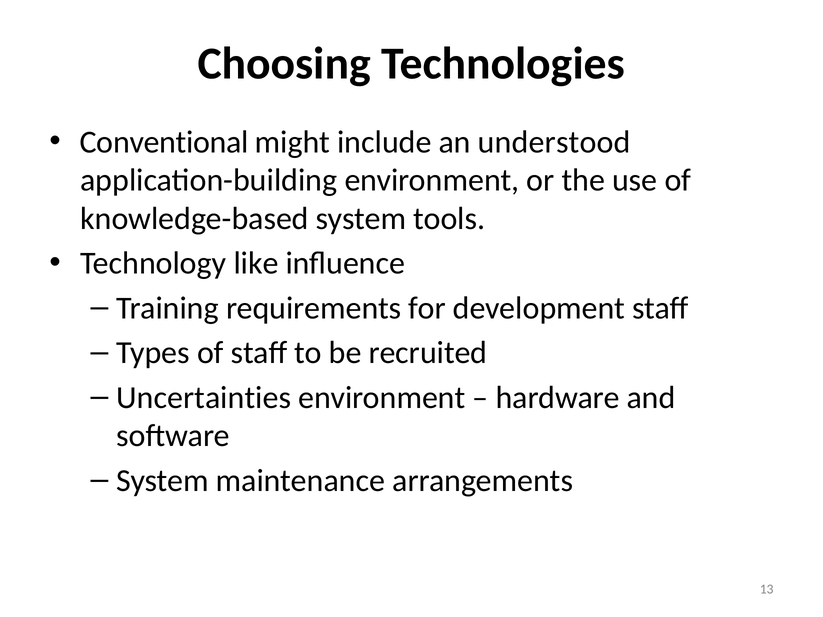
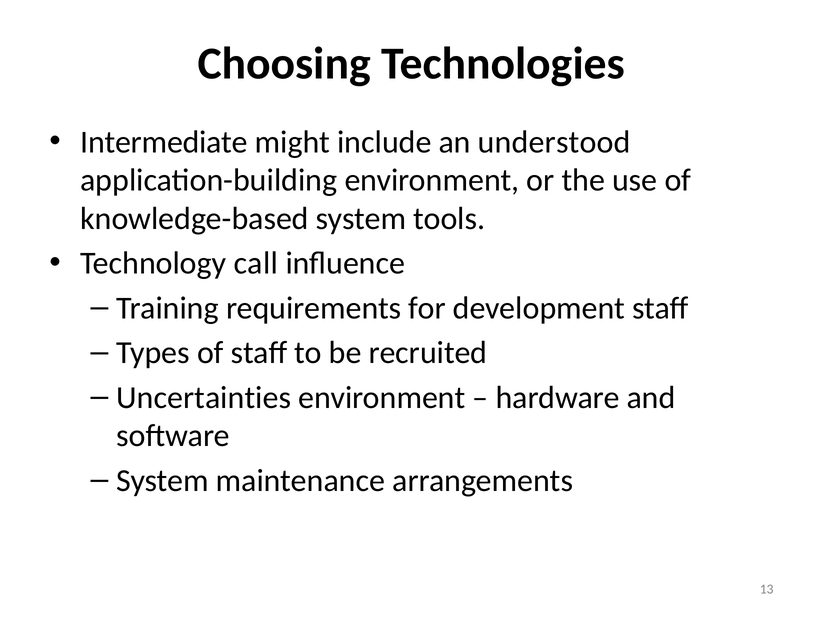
Conventional: Conventional -> Intermediate (164, 142)
like: like -> call (256, 263)
